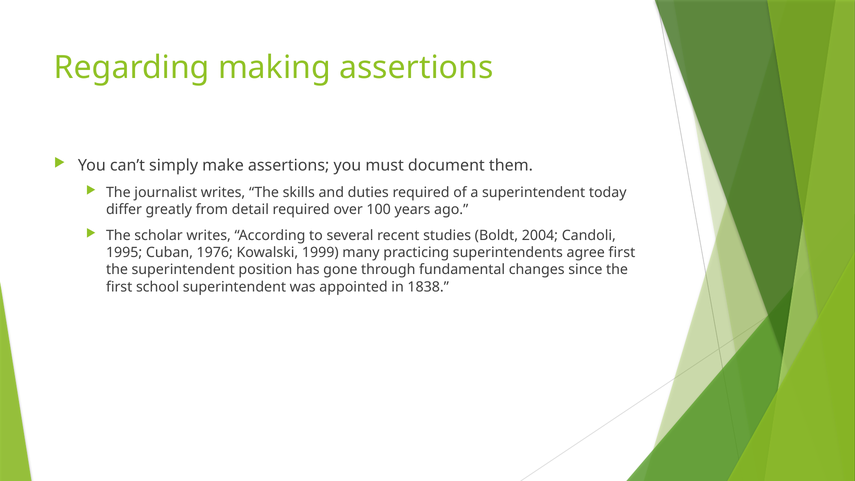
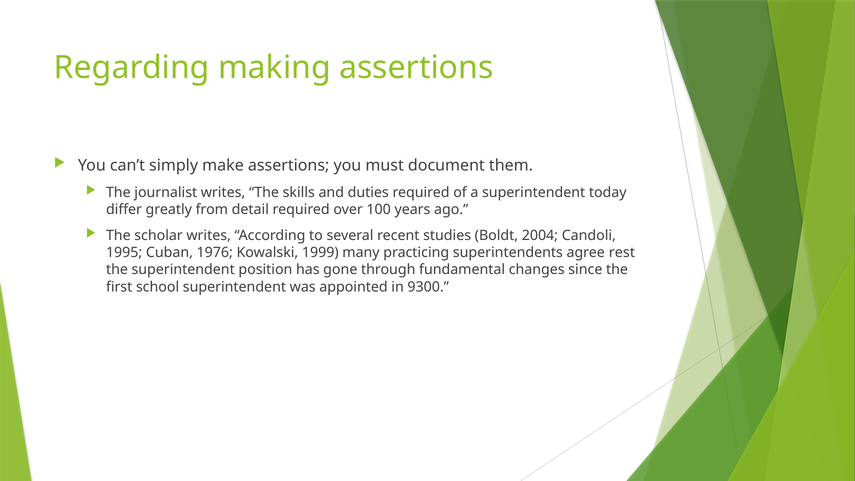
agree first: first -> rest (622, 253)
1838: 1838 -> 9300 (428, 287)
